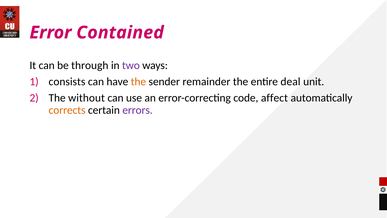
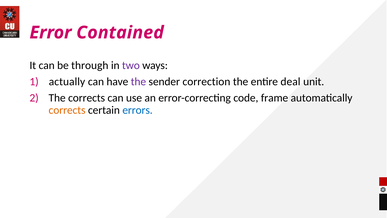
consists: consists -> actually (67, 82)
the colour: orange -> purple (138, 82)
remainder: remainder -> correction (206, 82)
The without: without -> corrects (87, 98)
affect: affect -> frame (275, 98)
errors colour: purple -> blue (138, 110)
